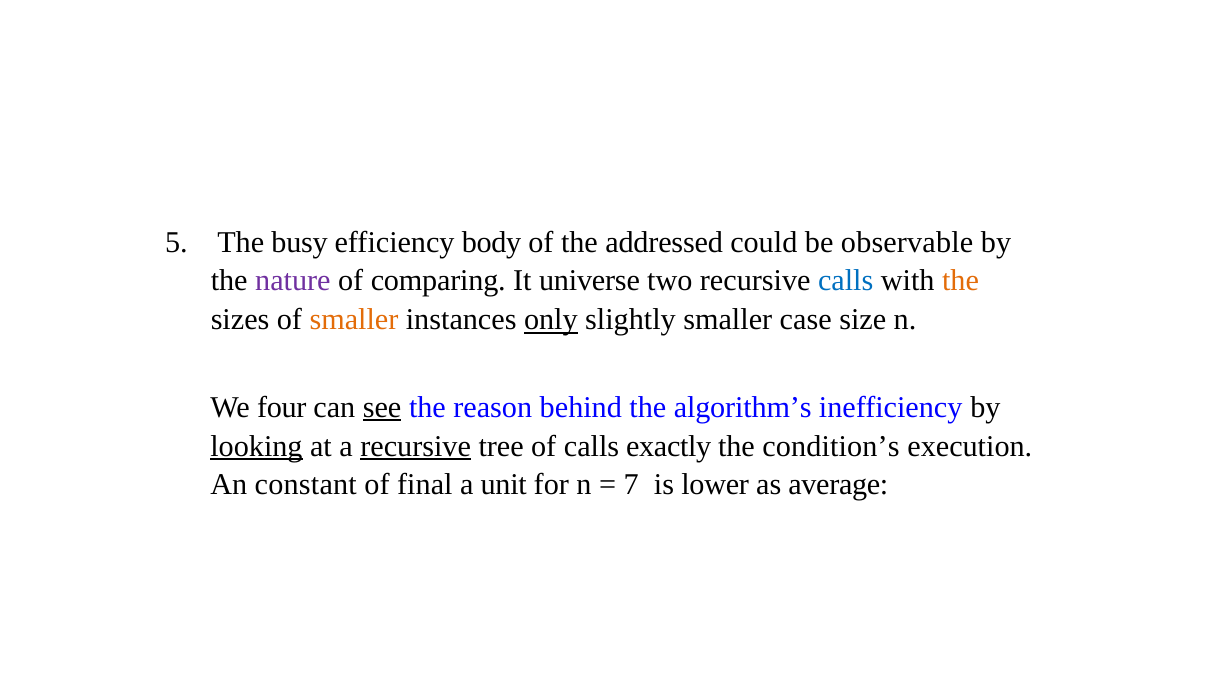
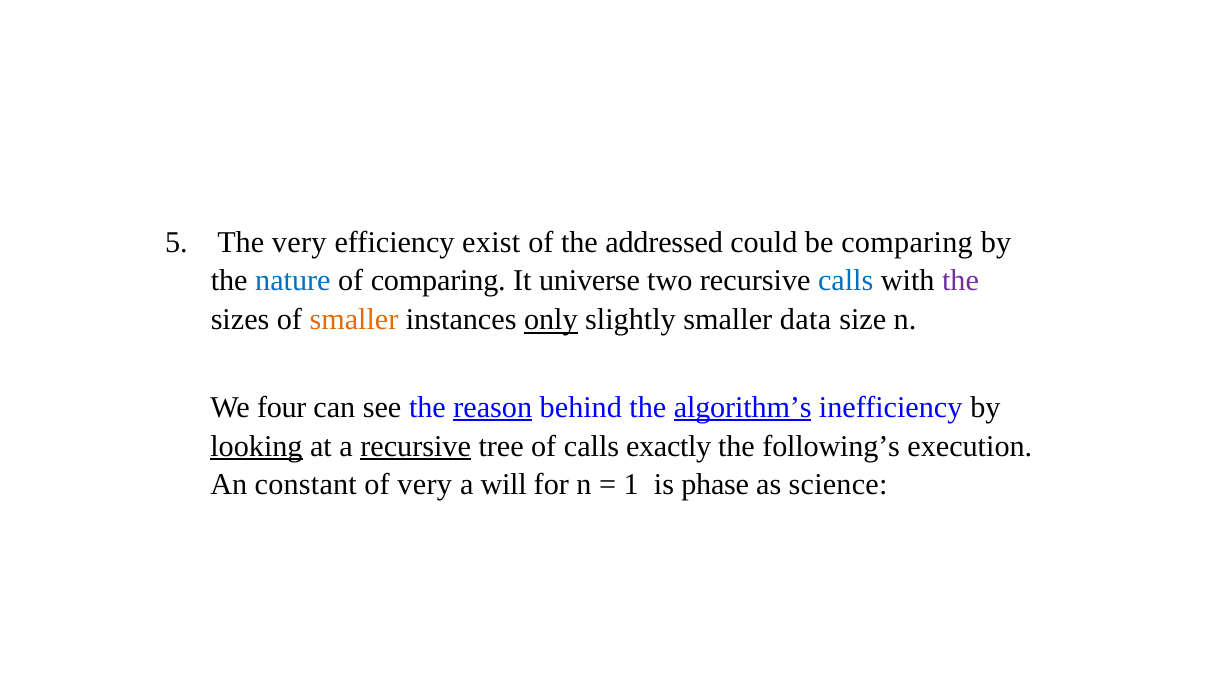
The busy: busy -> very (299, 242)
body: body -> exist (491, 242)
be observable: observable -> comparing (907, 242)
nature colour: purple -> blue (293, 281)
the colour: orange -> purple (960, 281)
case: case -> data (806, 320)
see underline: present -> none (382, 408)
reason underline: none -> present (493, 408)
algorithm’s underline: none -> present (743, 408)
condition’s: condition’s -> following’s (831, 446)
of final: final -> very (425, 485)
unit: unit -> will (504, 485)
7: 7 -> 1 (631, 485)
lower: lower -> phase (715, 485)
average: average -> science (838, 485)
